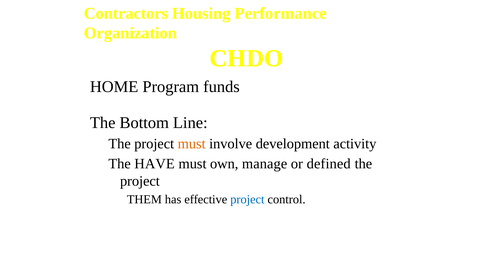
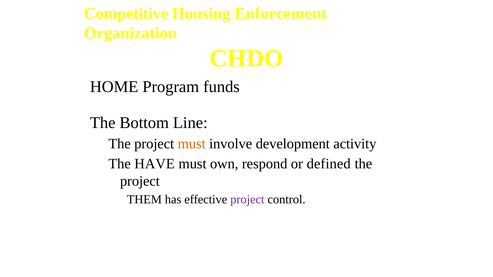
Contractors: Contractors -> Competitive (126, 13)
Performance: Performance -> Enforcement (281, 13)
manage: manage -> respond (265, 164)
project colour: blue -> purple (247, 200)
